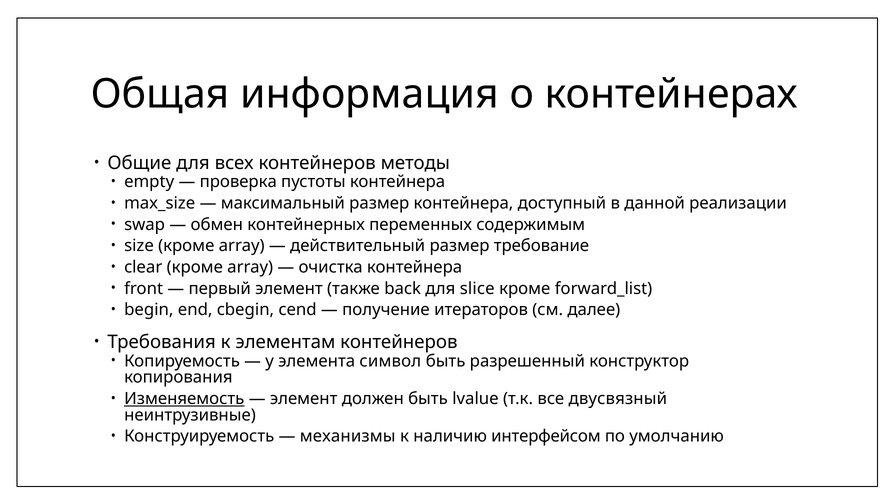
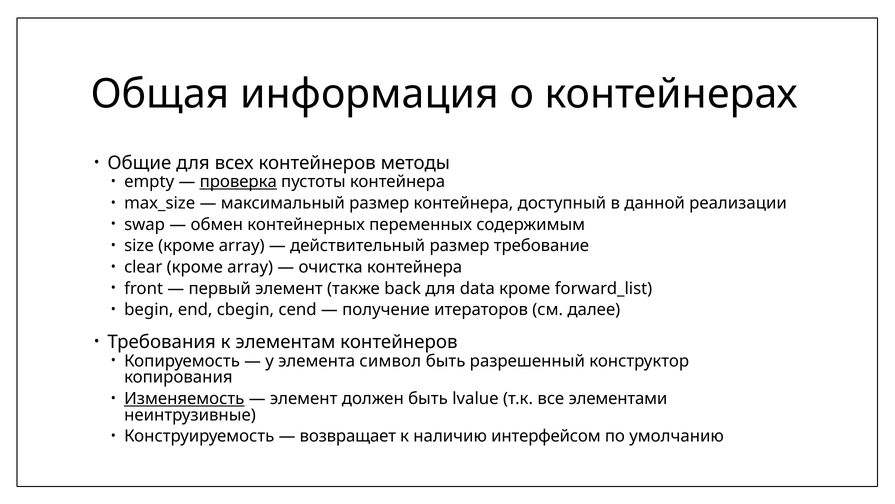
проверка underline: none -> present (238, 182)
slice: slice -> data (477, 288)
двусвязный: двусвязный -> элементами (618, 398)
механизмы: механизмы -> возвращает (348, 436)
